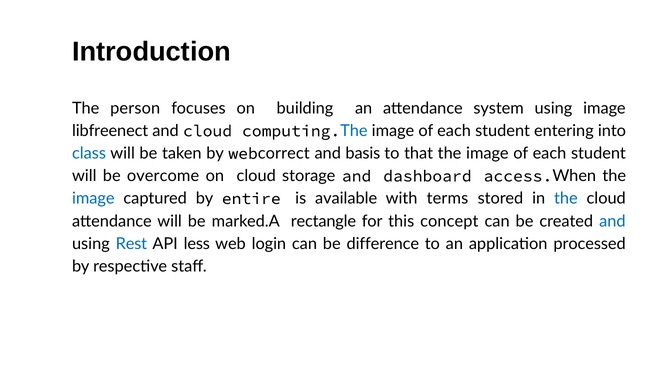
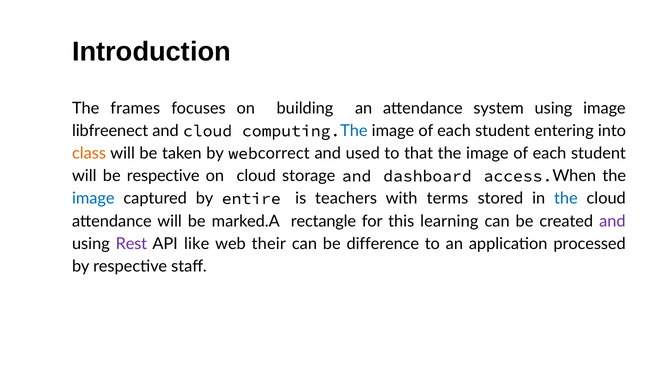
person: person -> frames (135, 108)
class colour: blue -> orange (89, 154)
basis: basis -> used (363, 154)
be overcome: overcome -> respective (163, 176)
available: available -> teachers (346, 199)
concept: concept -> learning (449, 221)
and colour: blue -> purple (612, 221)
Rest colour: blue -> purple (131, 244)
less: less -> like (197, 244)
login: login -> their (269, 244)
